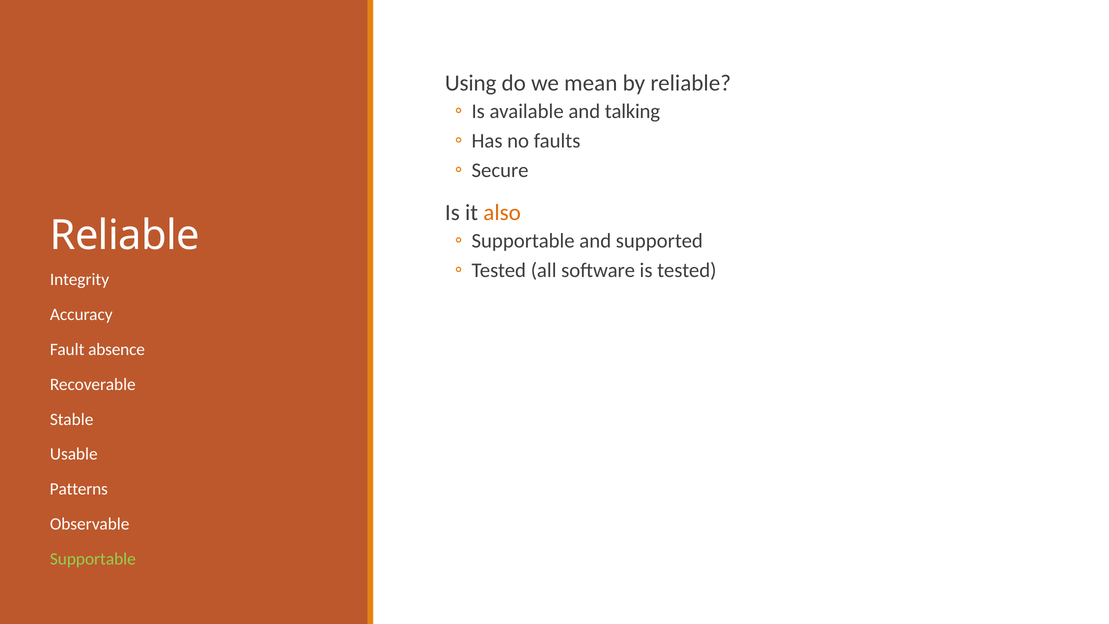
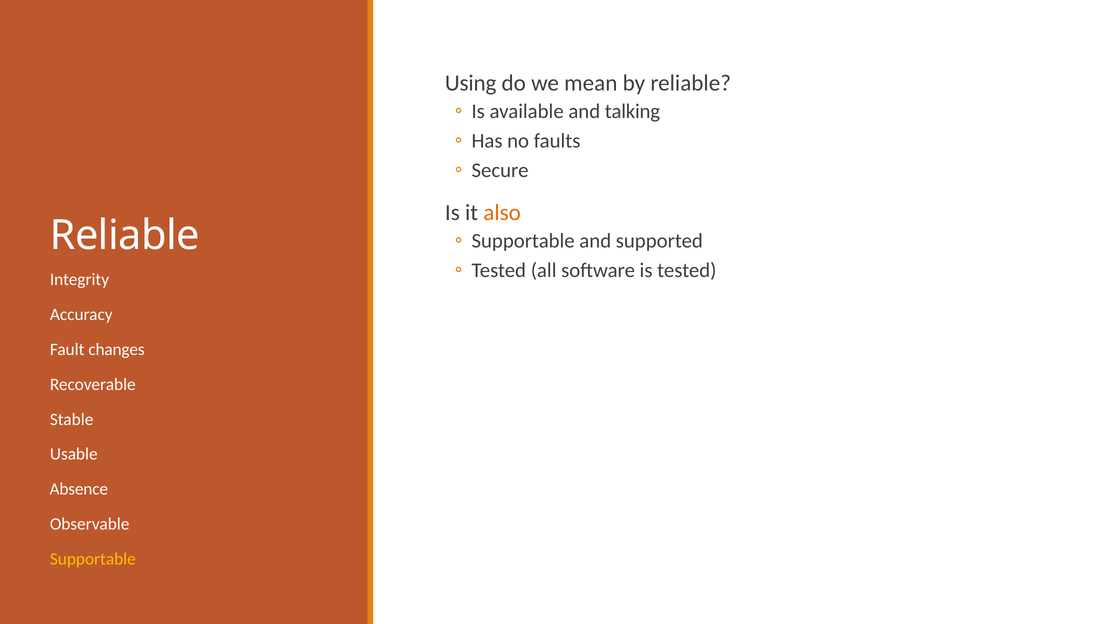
absence: absence -> changes (117, 349)
Patterns: Patterns -> Absence (79, 489)
Supportable colour: light green -> yellow (93, 559)
